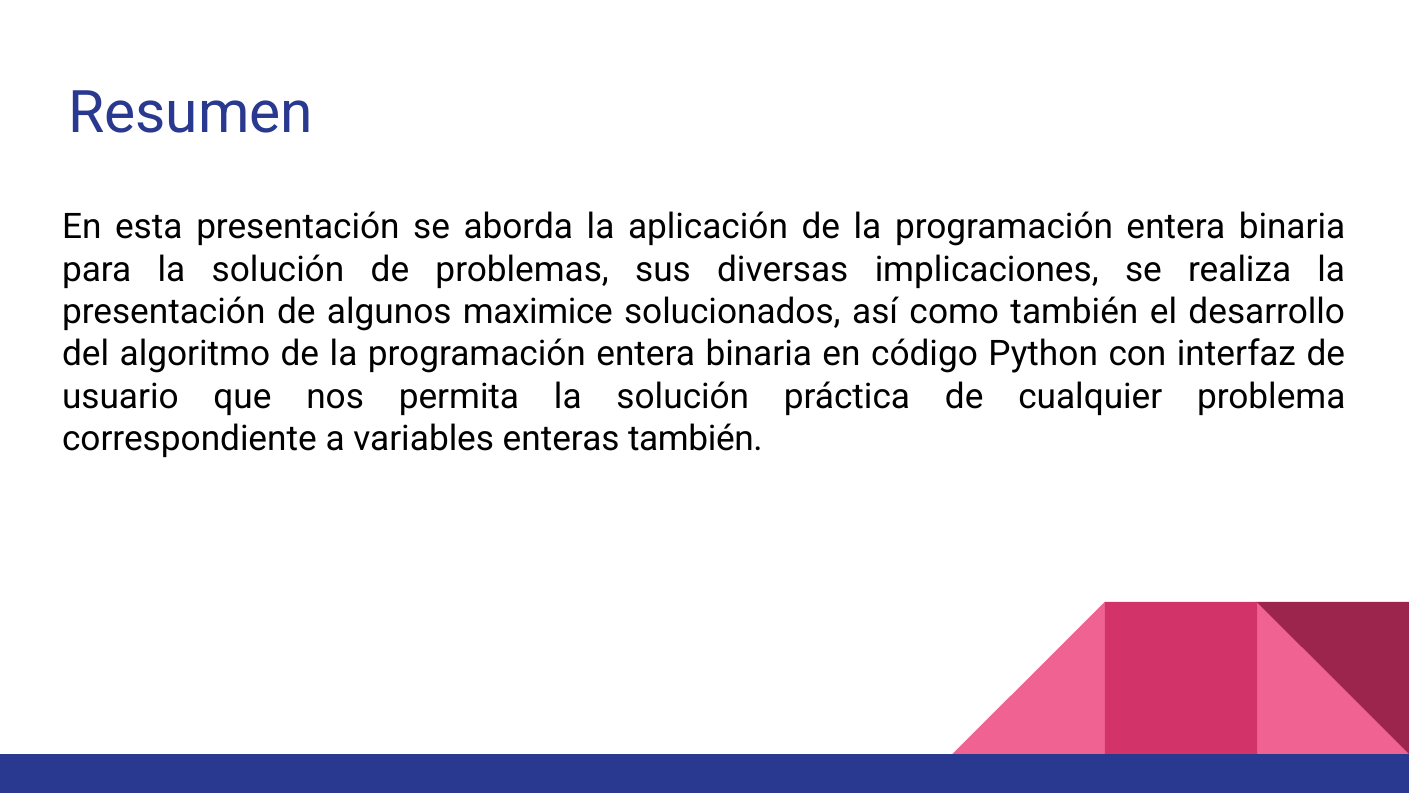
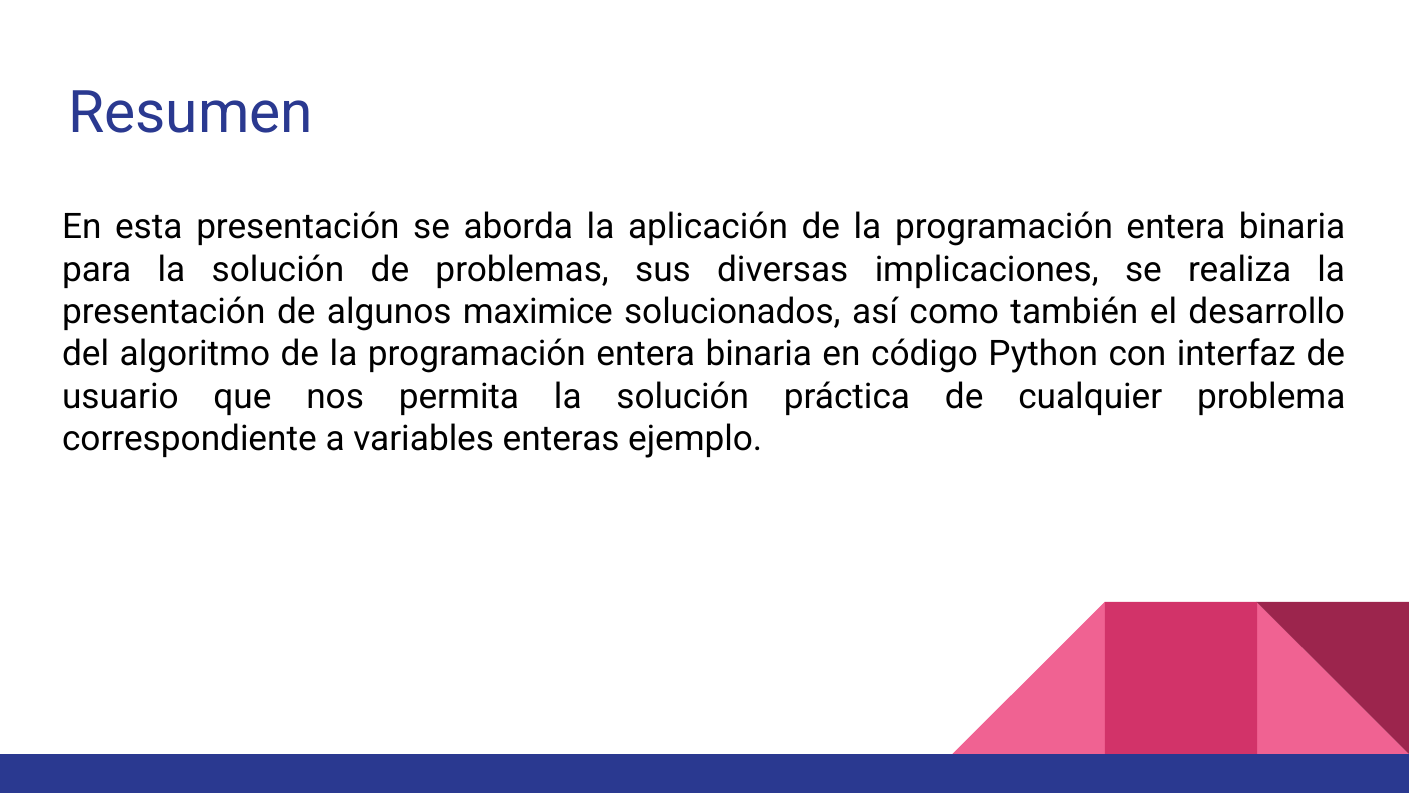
enteras también: también -> ejemplo (695, 439)
